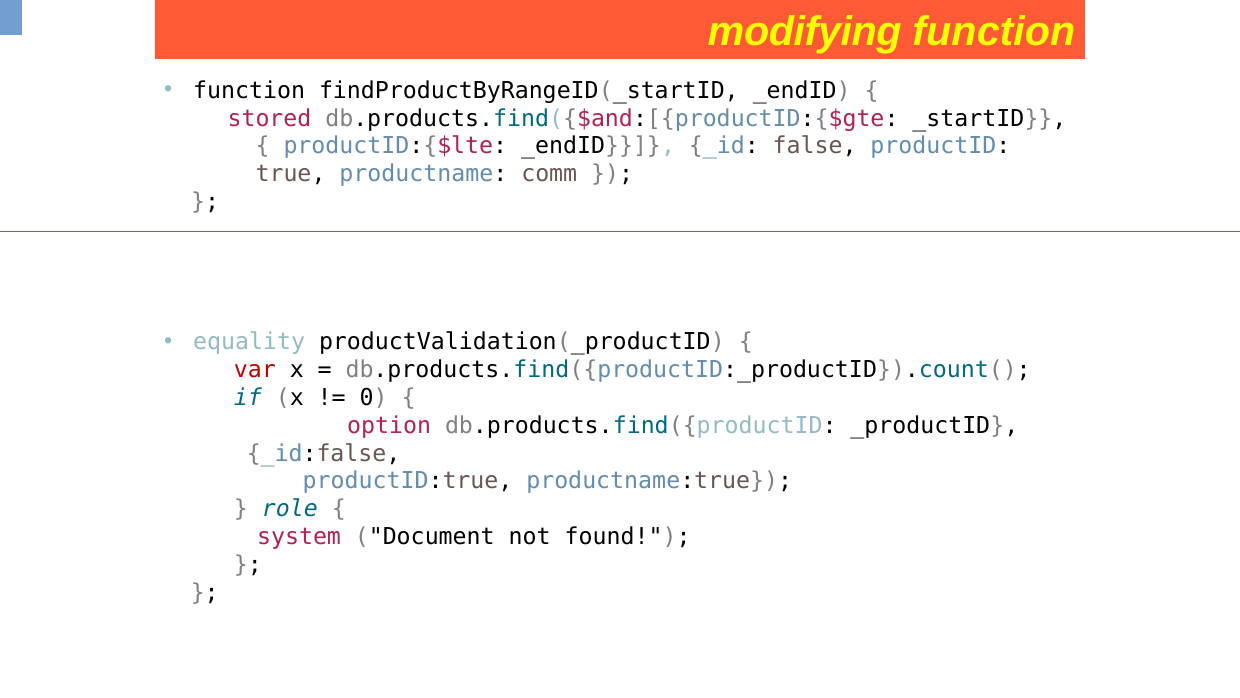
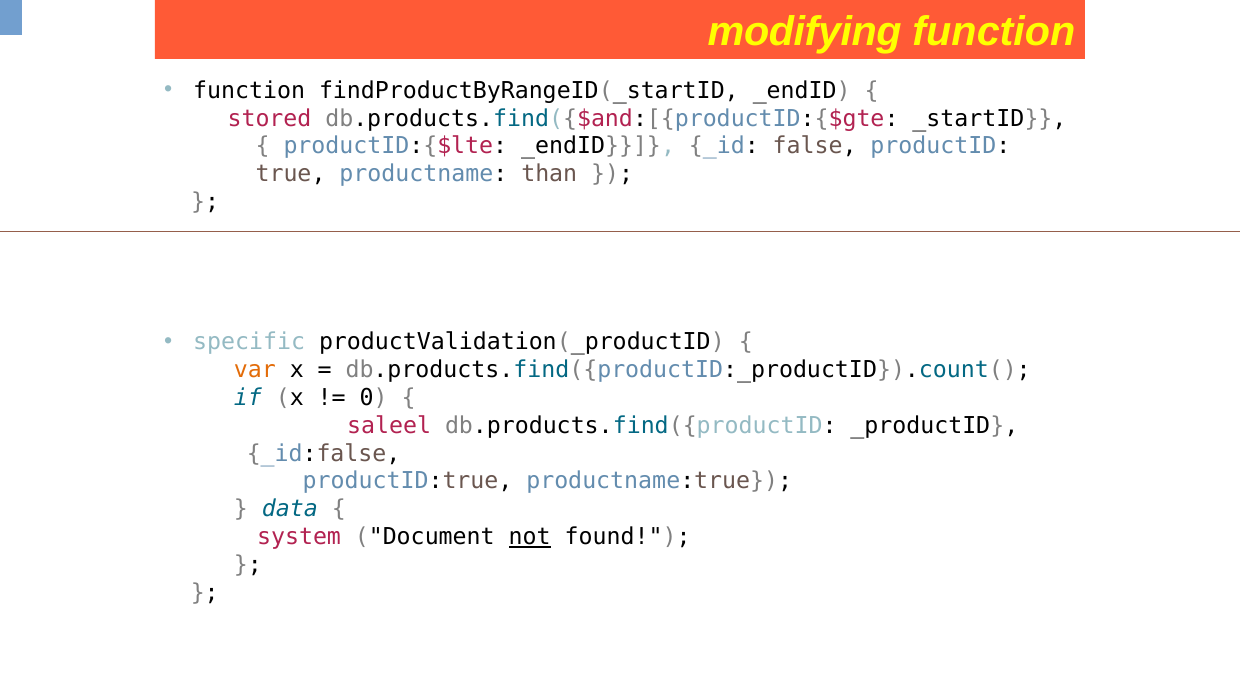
comm: comm -> than (549, 174)
equality: equality -> specific (249, 341)
var colour: red -> orange (255, 369)
option: option -> saleel (389, 425)
role: role -> data (290, 509)
not underline: none -> present (530, 537)
